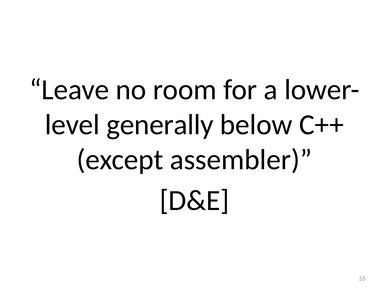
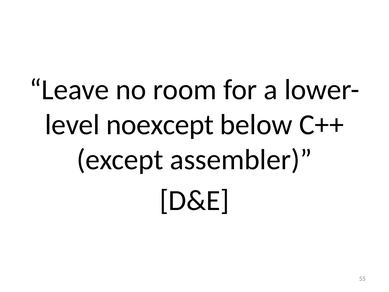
generally: generally -> noexcept (160, 125)
